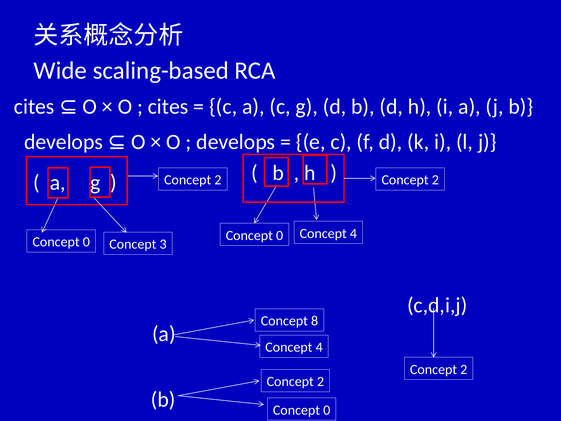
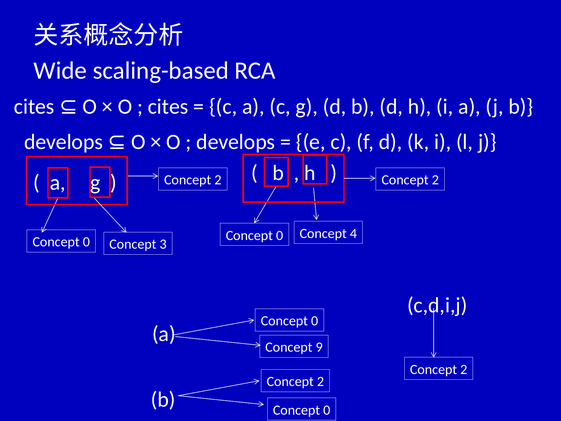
8: 8 -> 0 (315, 321)
4: 4 -> 9 (319, 347)
